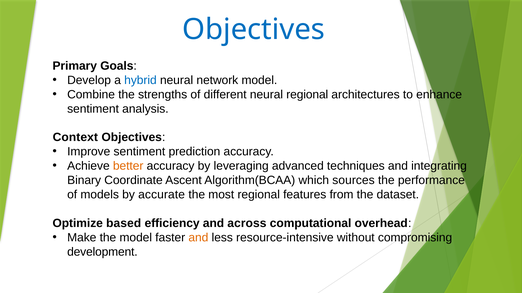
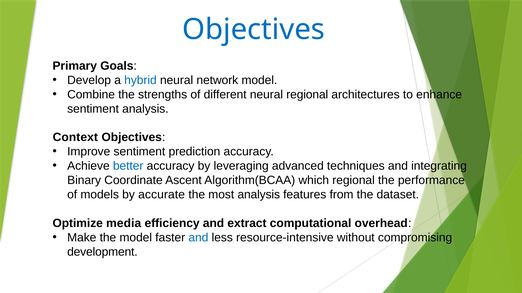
better colour: orange -> blue (128, 166)
which sources: sources -> regional (354, 181)
most regional: regional -> analysis (259, 195)
based: based -> media (124, 224)
across: across -> extract (247, 224)
and colour: orange -> blue (198, 238)
